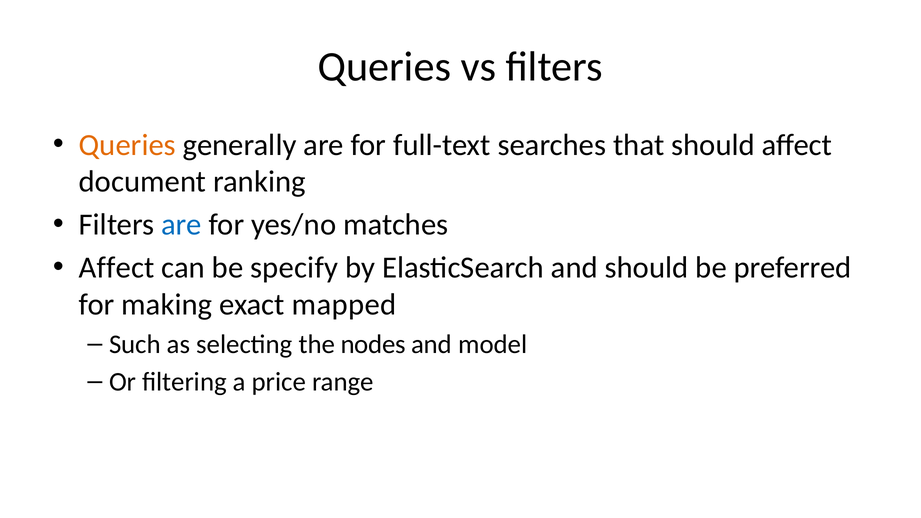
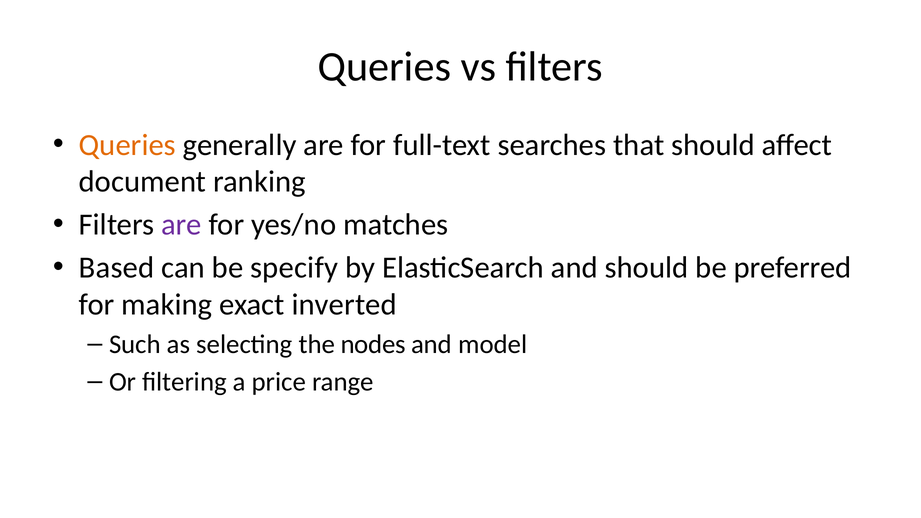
are colour: blue -> purple (182, 225)
Affect: Affect -> Based (117, 268)
mapped: mapped -> inverted (344, 305)
